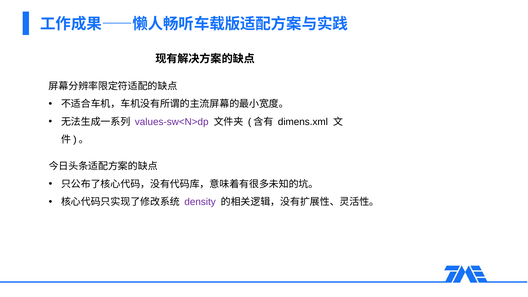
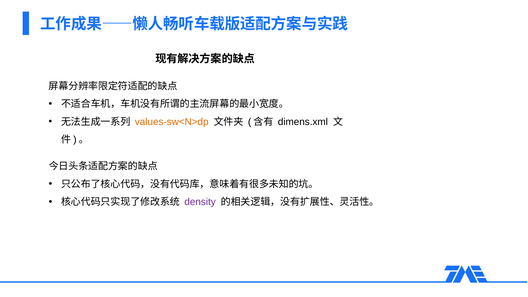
values-sw<N>dp colour: purple -> orange (172, 122)
